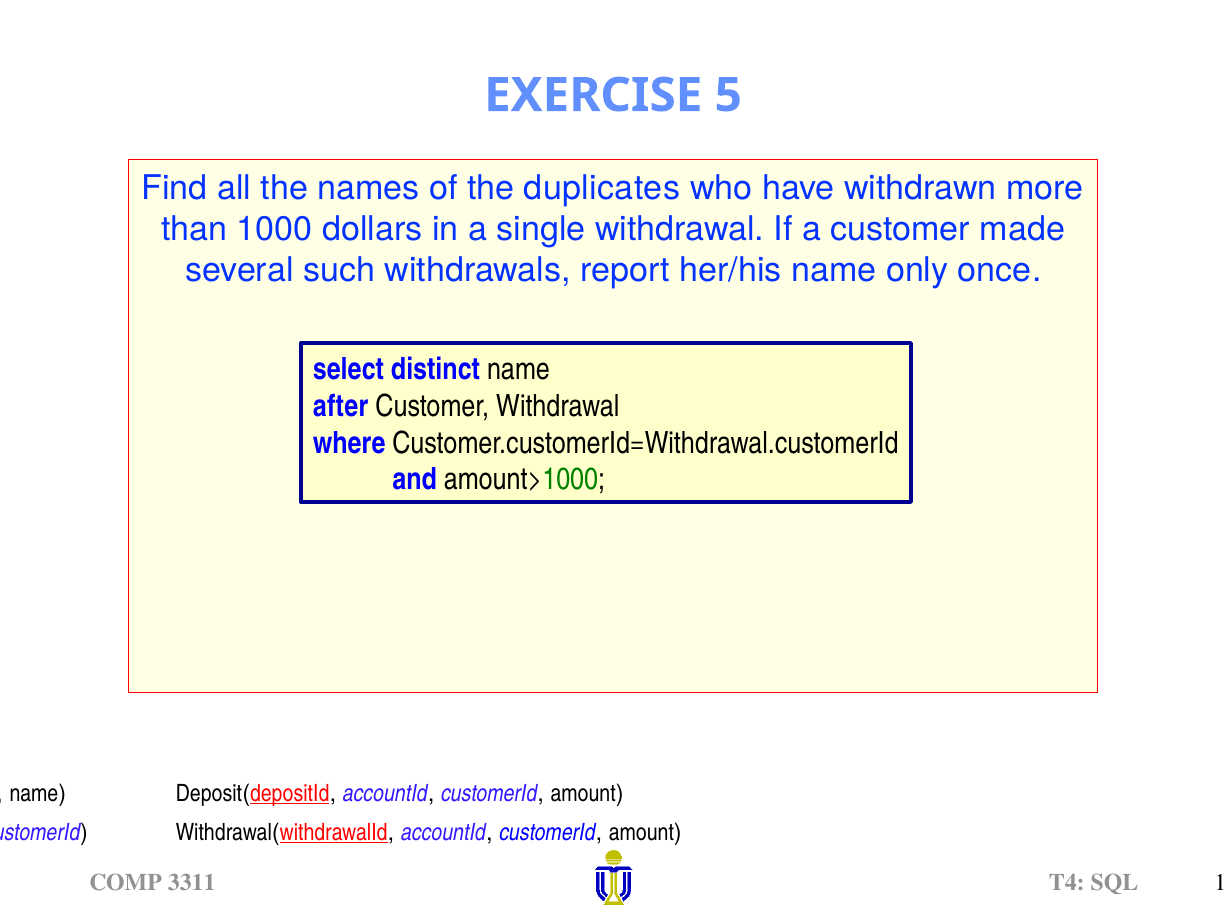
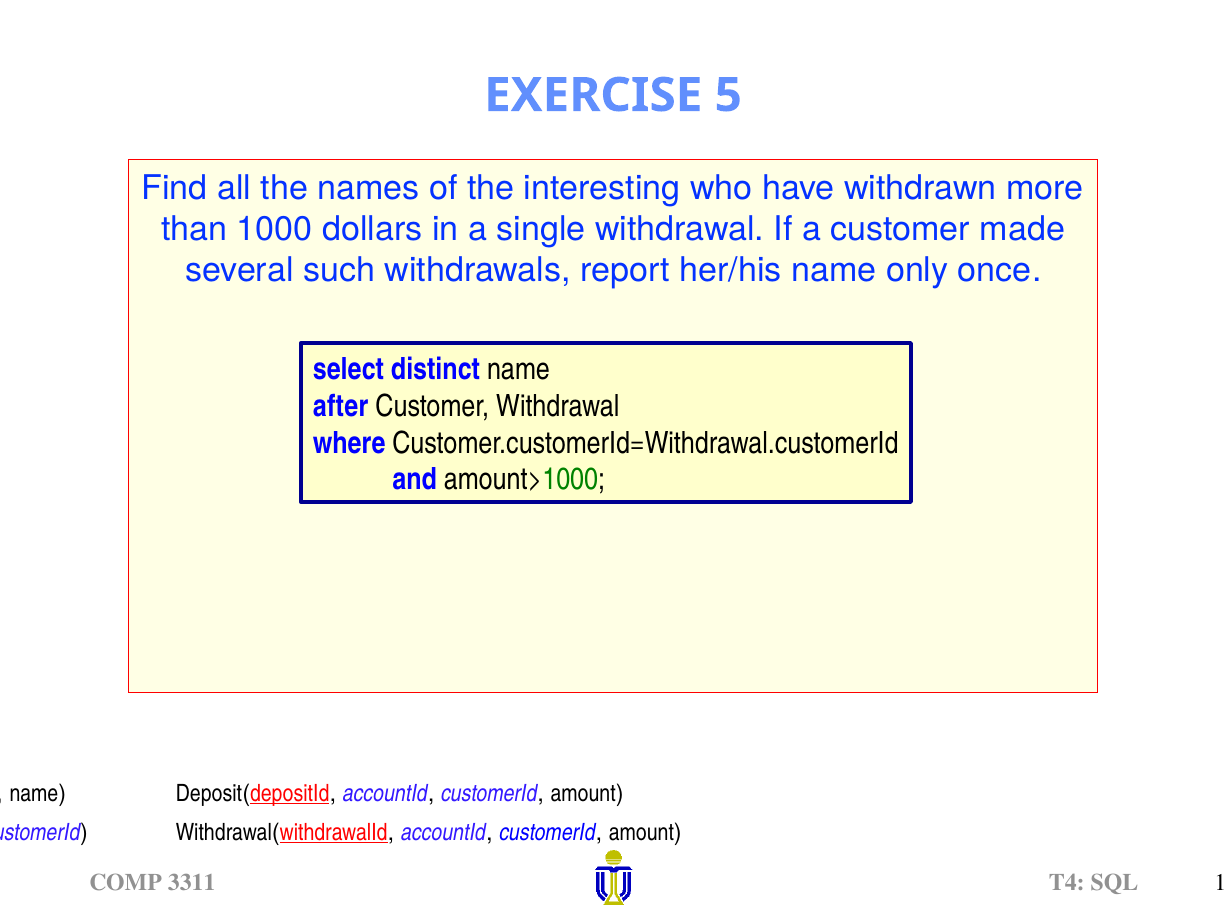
duplicates: duplicates -> interesting (602, 188)
